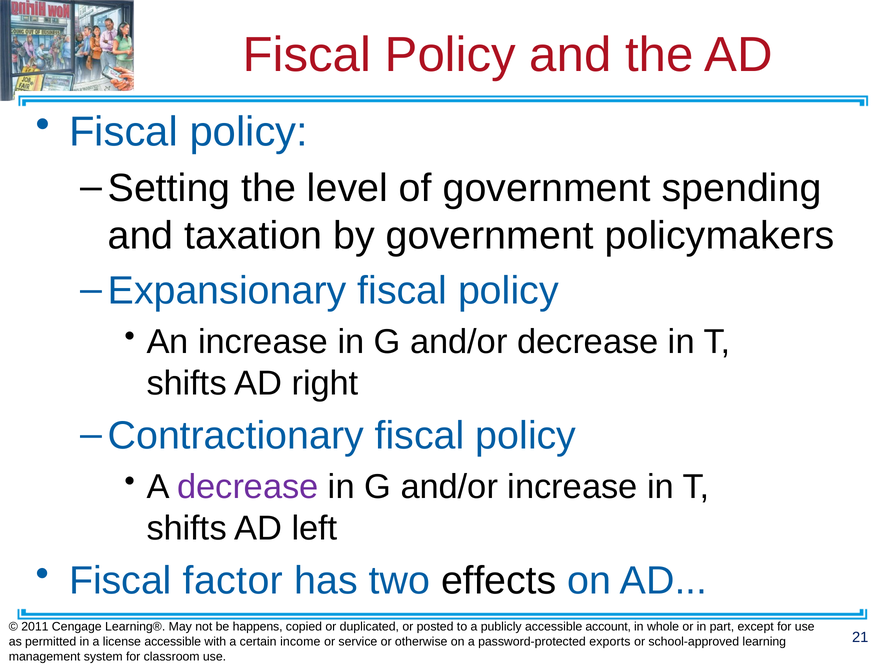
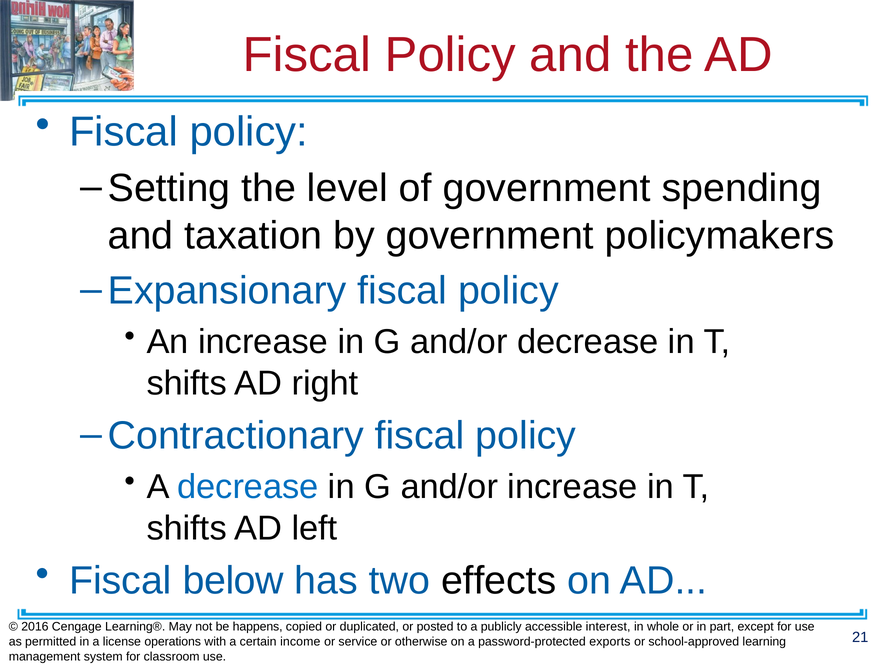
decrease colour: purple -> blue (248, 486)
factor: factor -> below (233, 580)
2011: 2011 -> 2016 (35, 626)
account: account -> interest (608, 626)
license accessible: accessible -> operations (173, 641)
